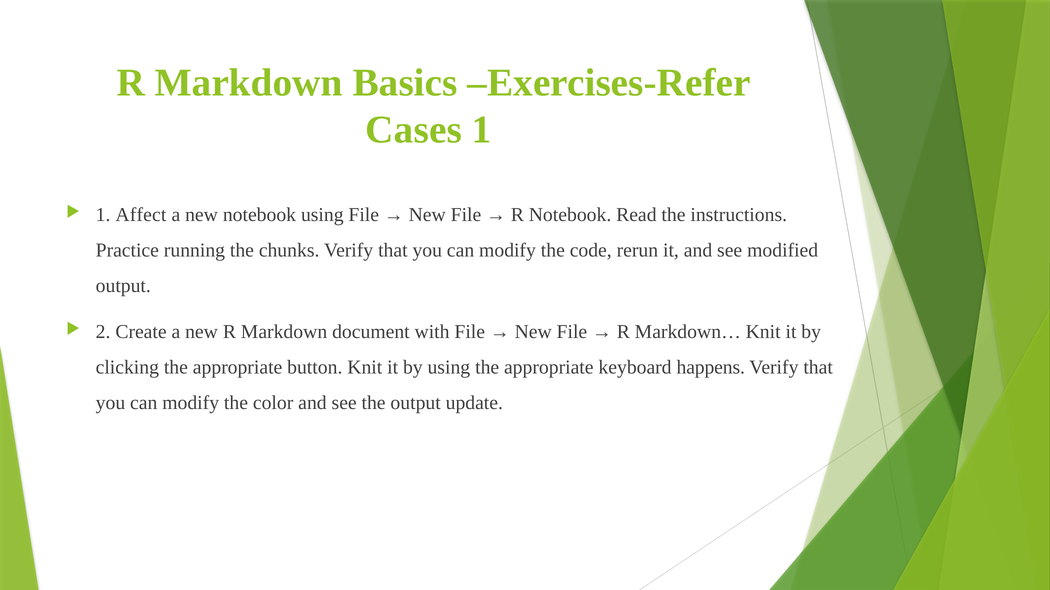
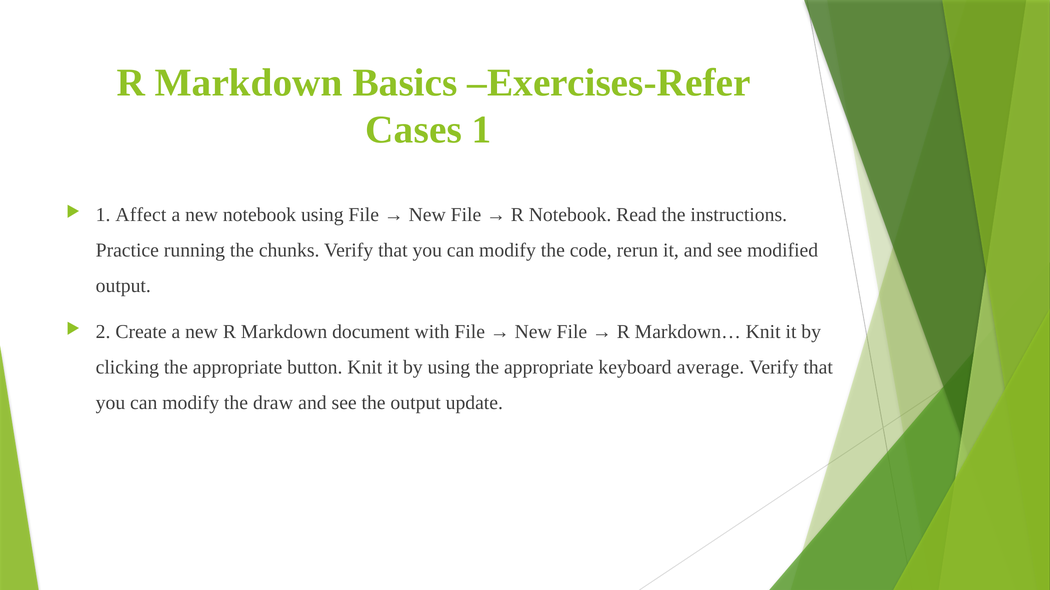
happens: happens -> average (711, 368)
color: color -> draw (273, 403)
